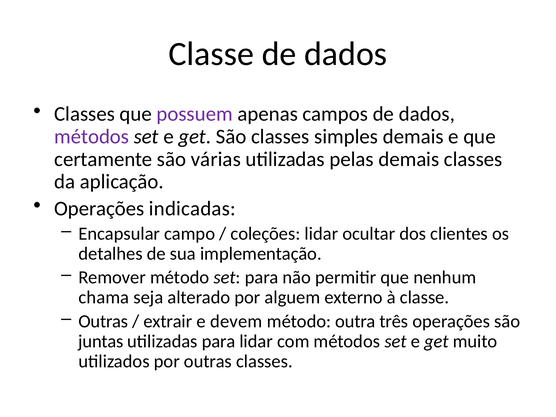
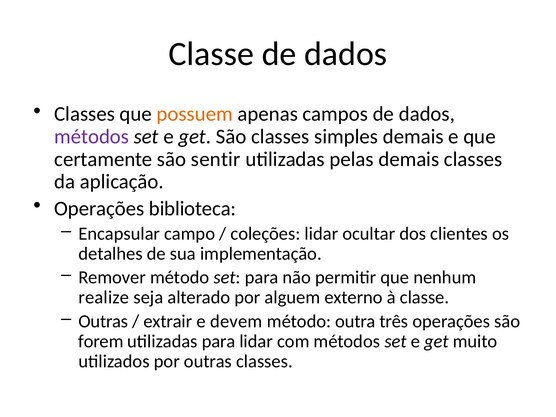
possuem colour: purple -> orange (195, 114)
várias: várias -> sentir (216, 159)
indicadas: indicadas -> biblioteca (193, 209)
chama: chama -> realize (104, 297)
juntas: juntas -> forem (101, 341)
